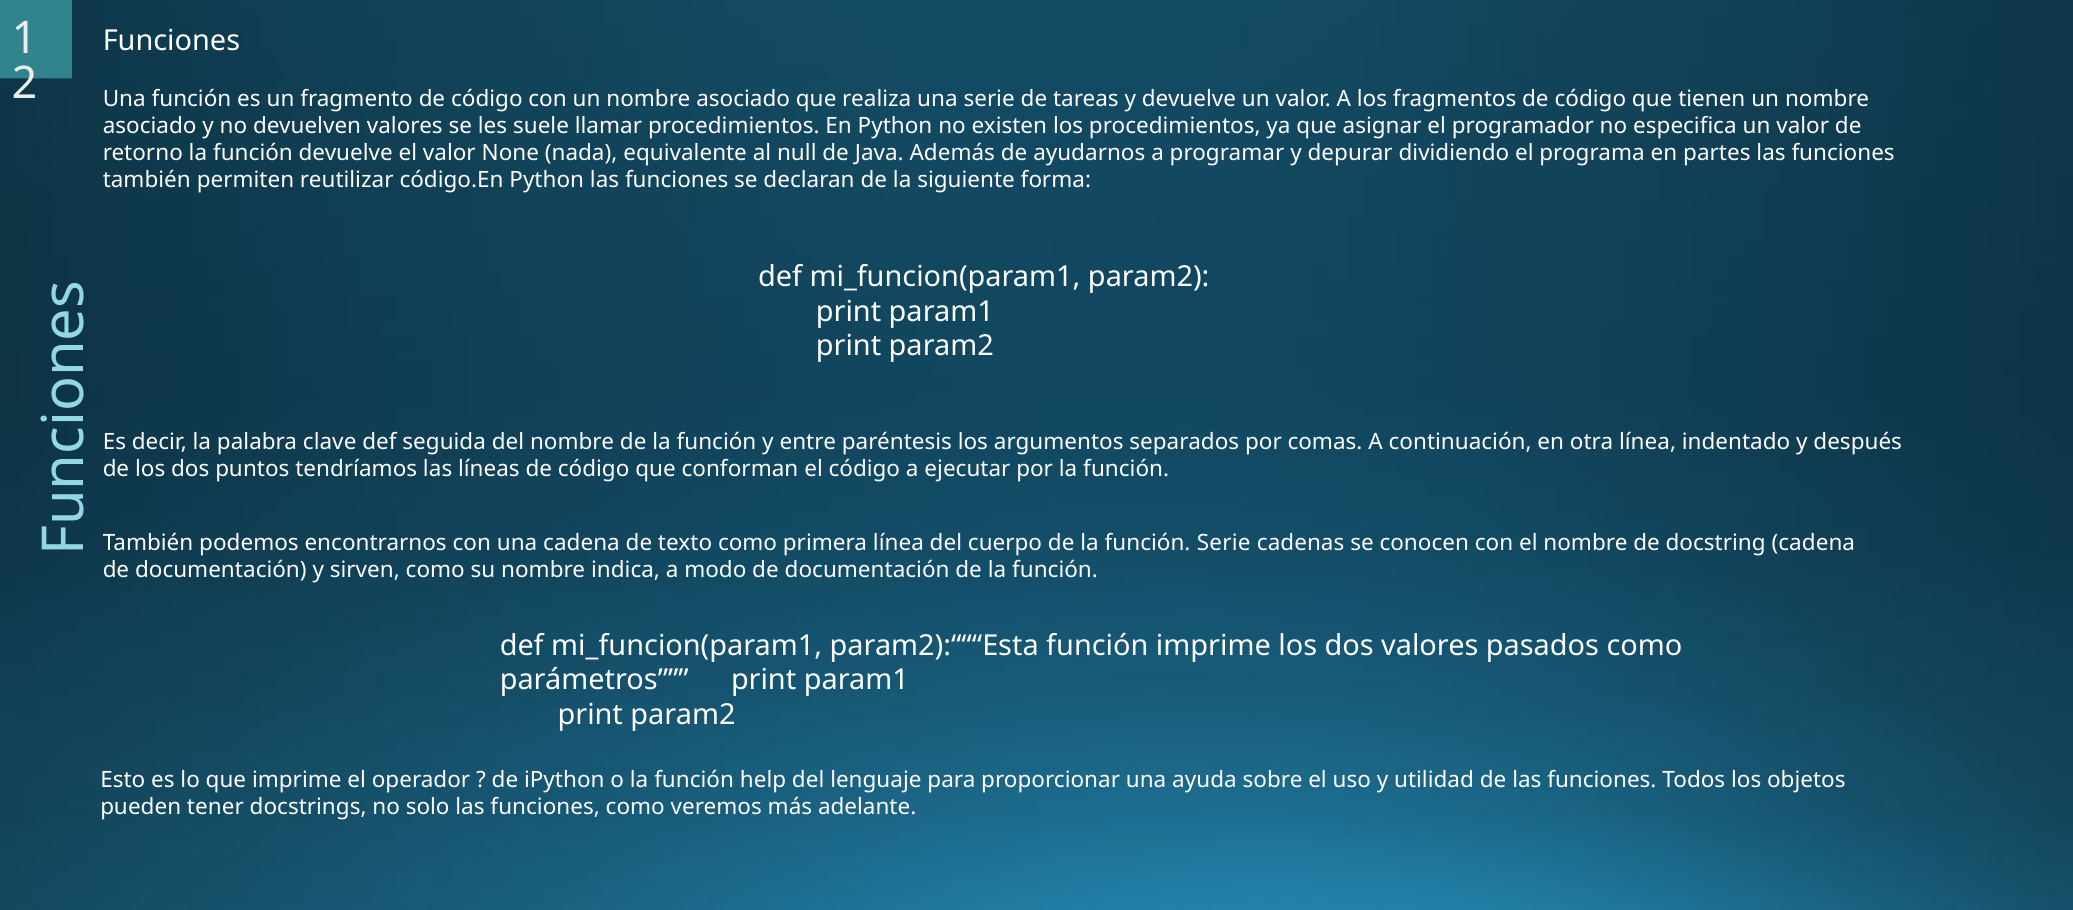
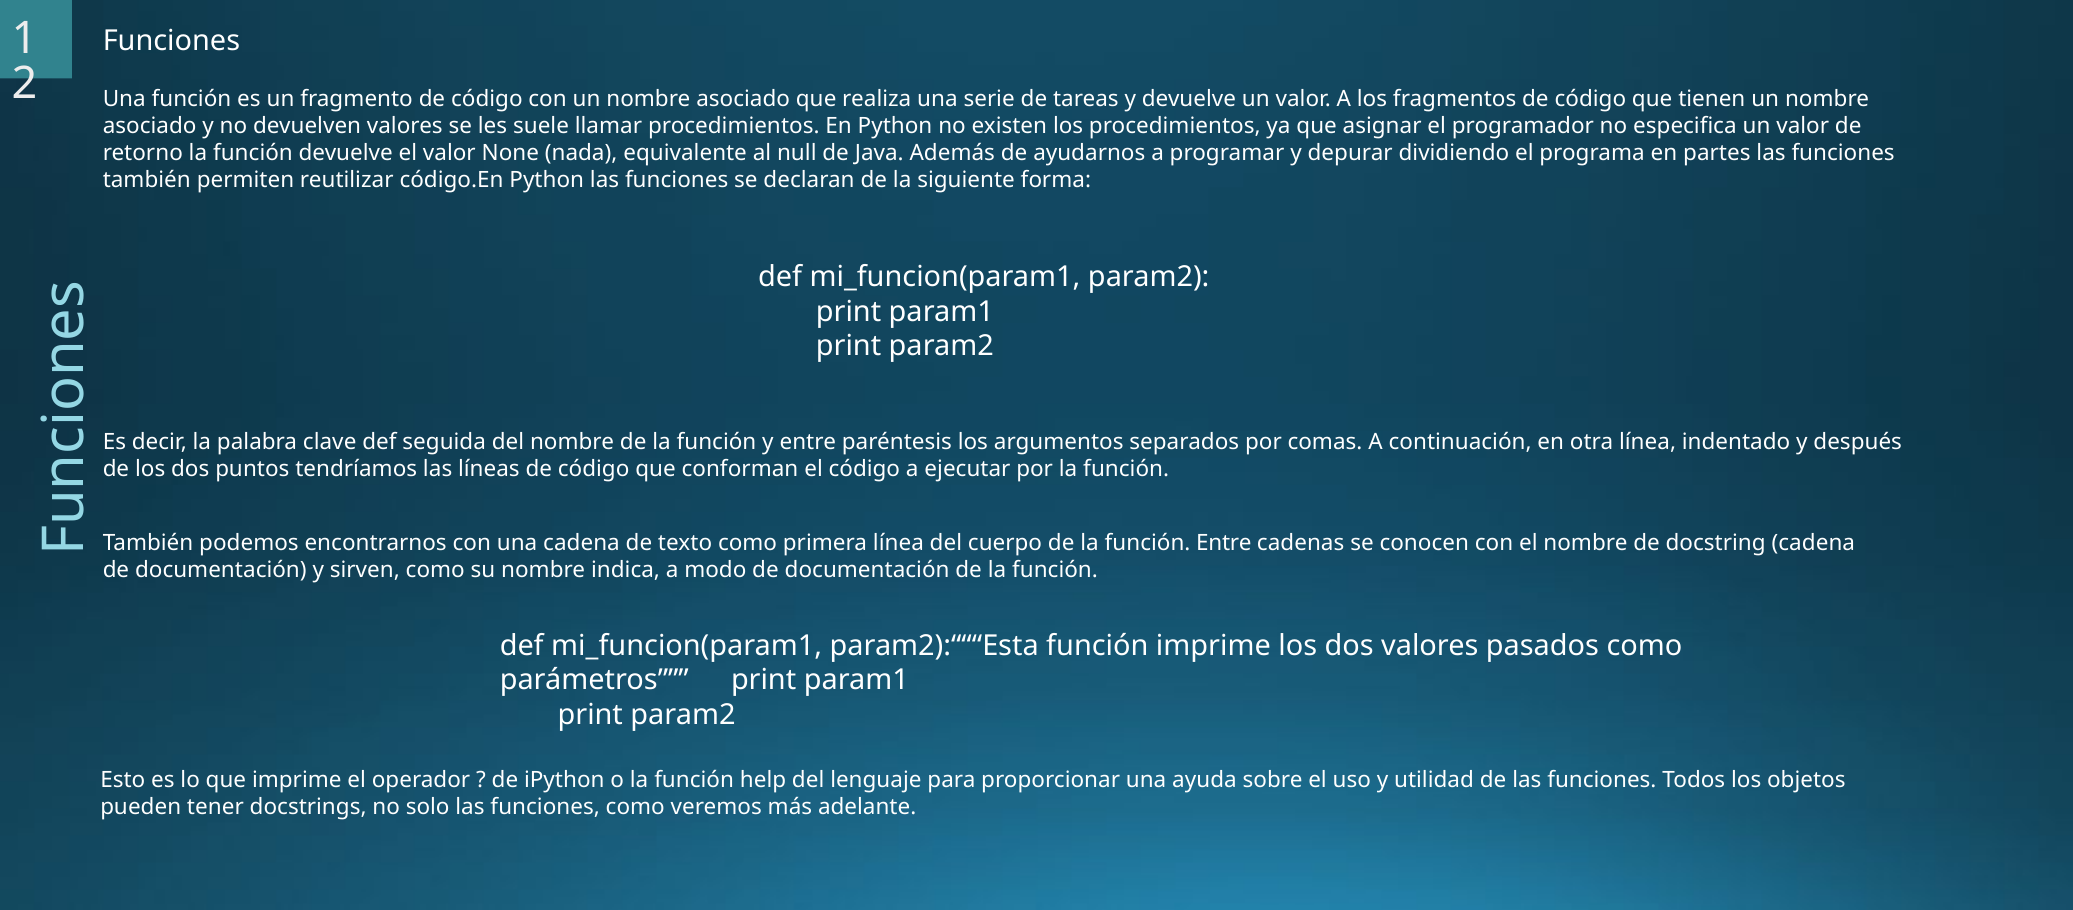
función Serie: Serie -> Entre (1224, 543)
